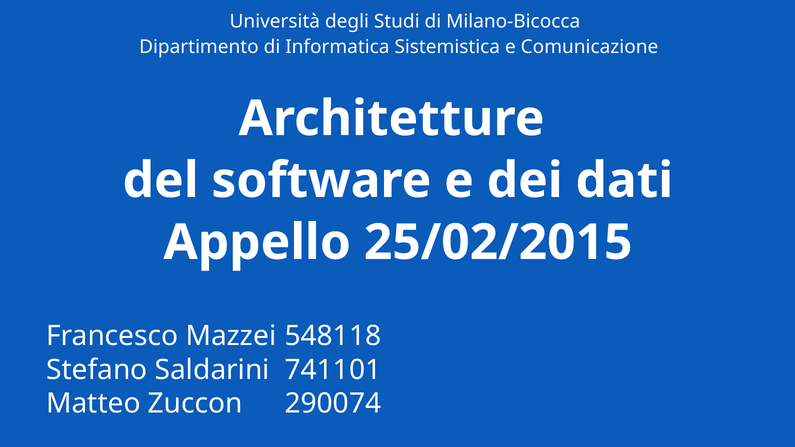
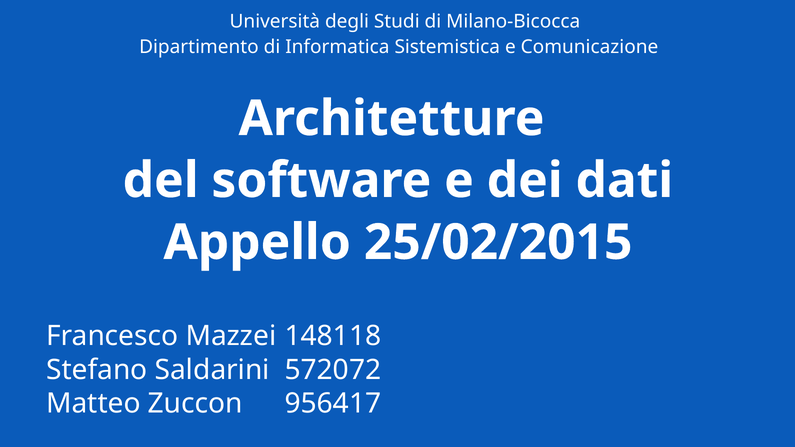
548118: 548118 -> 148118 (333, 336)
741101: 741101 -> 572072 (333, 370)
290074: 290074 -> 956417 (333, 404)
